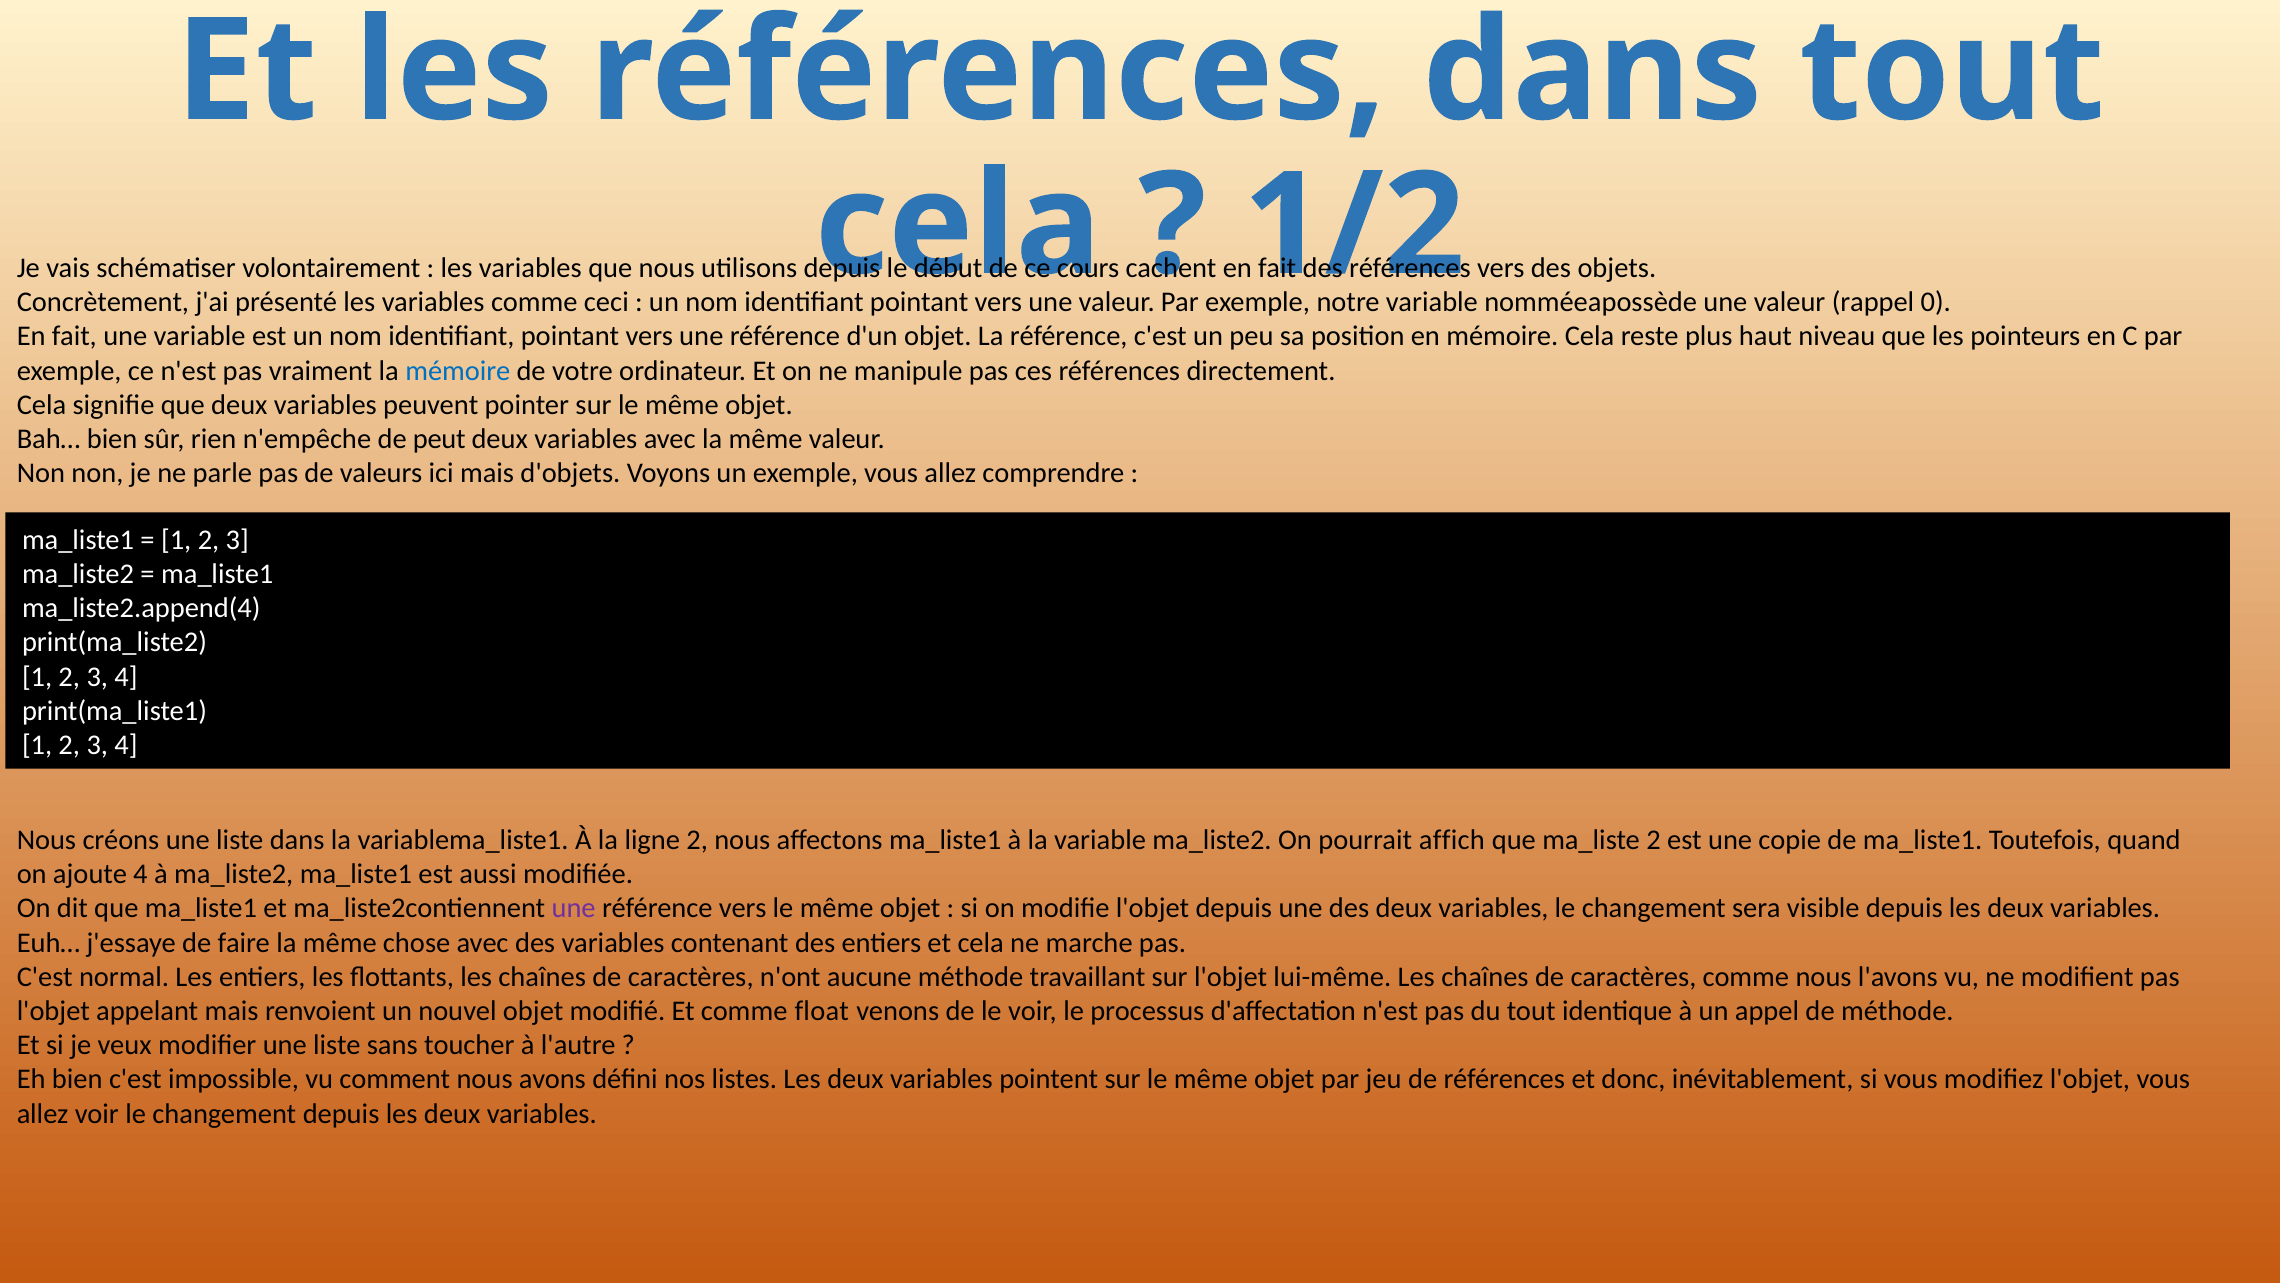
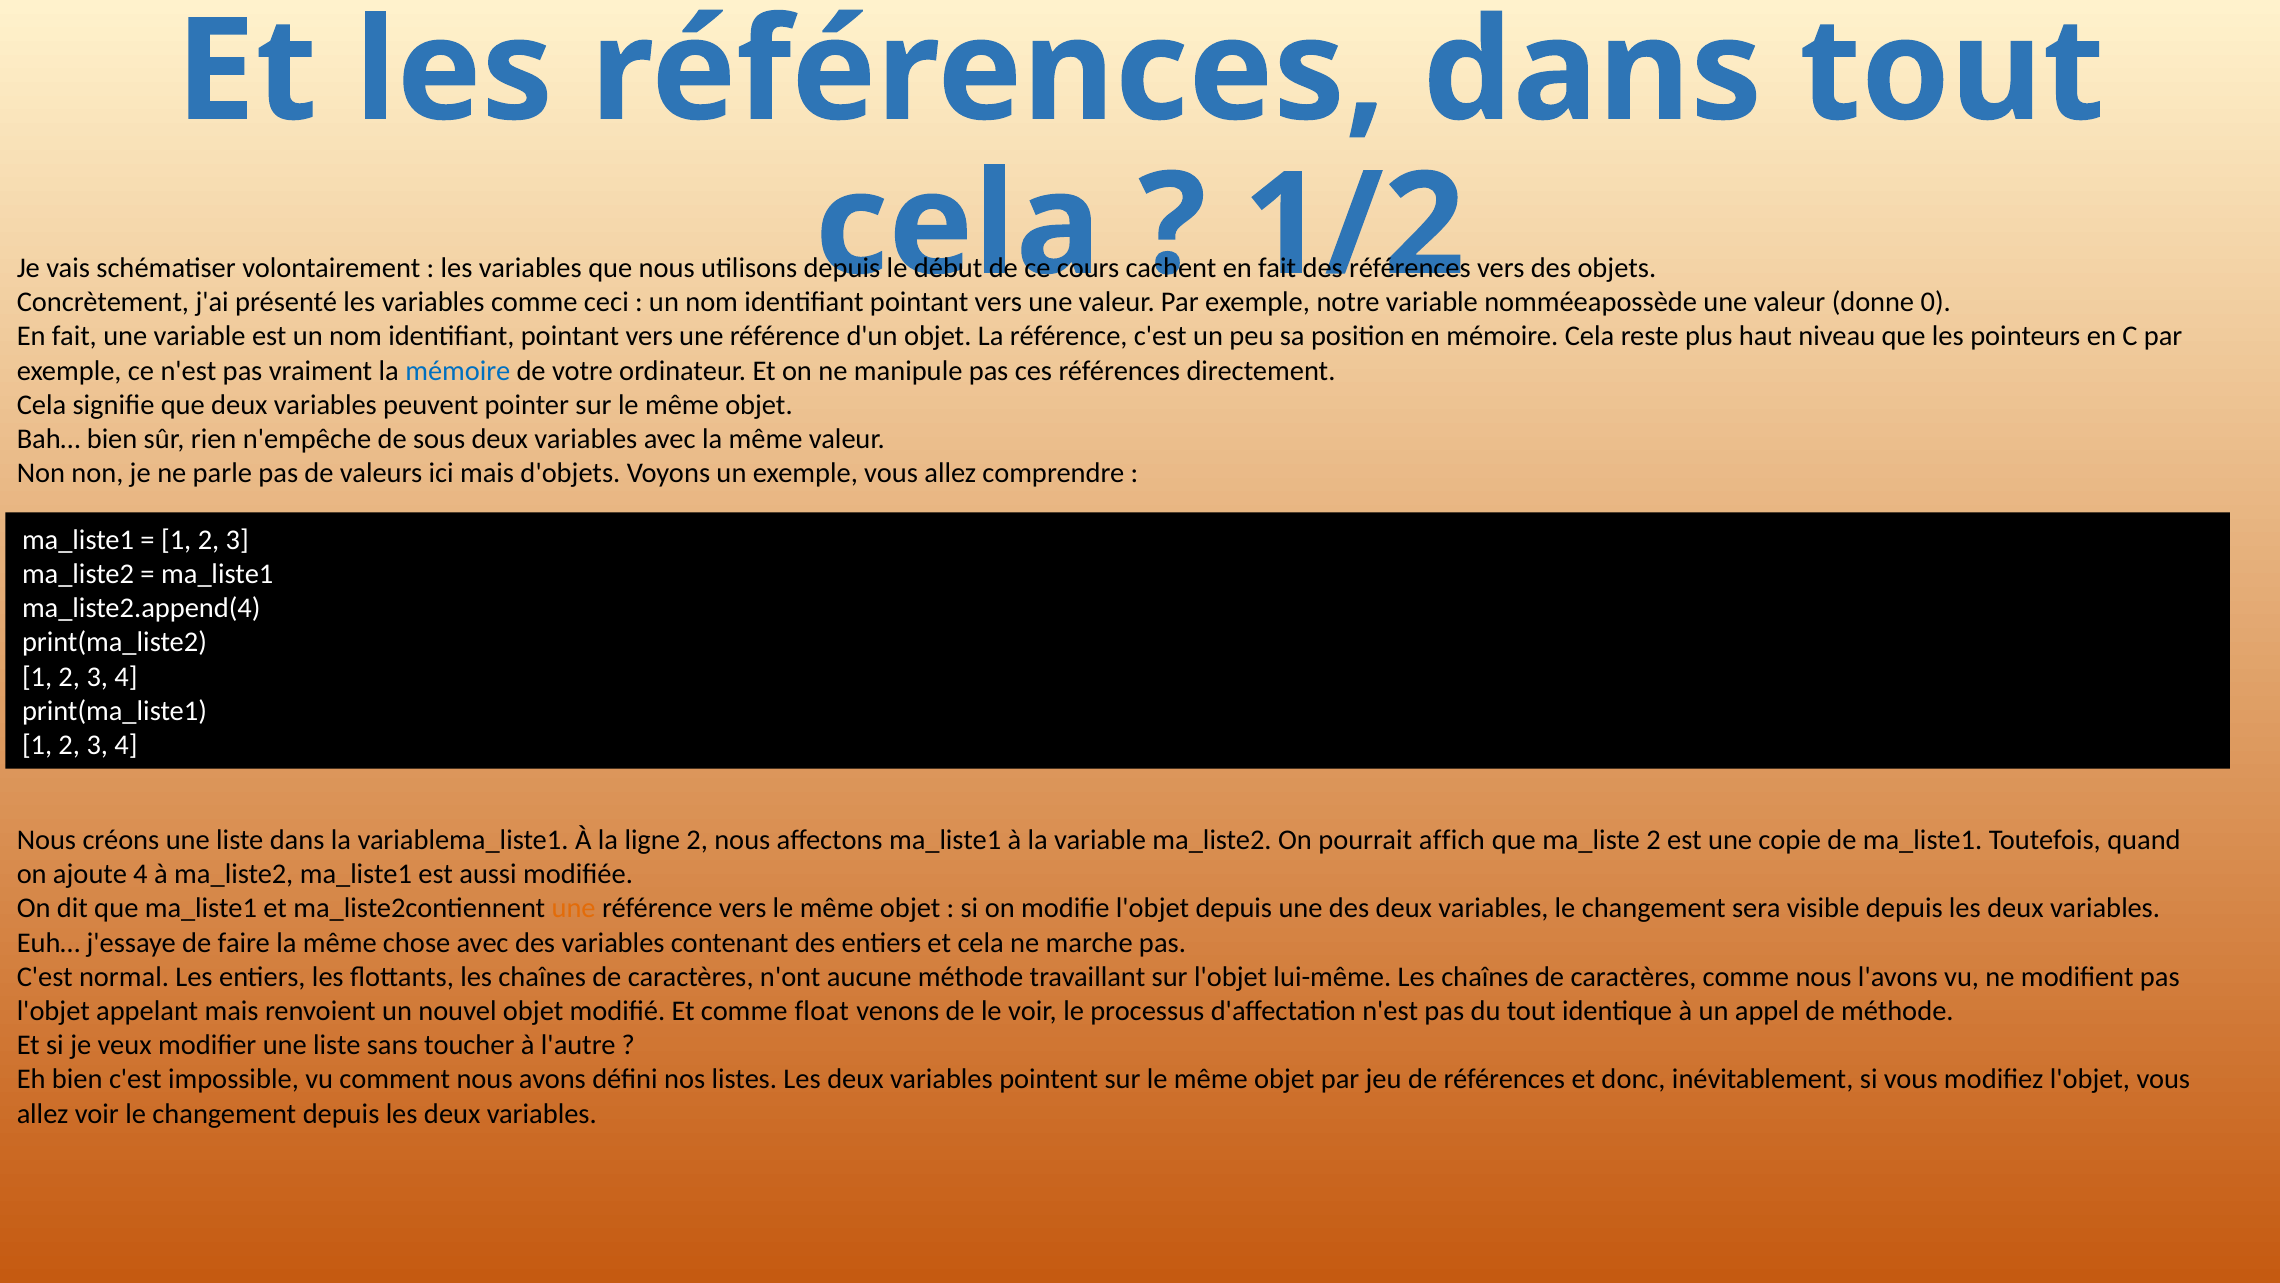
rappel: rappel -> donne (1873, 302)
peut: peut -> sous (439, 439)
une colour: purple -> orange (574, 908)
